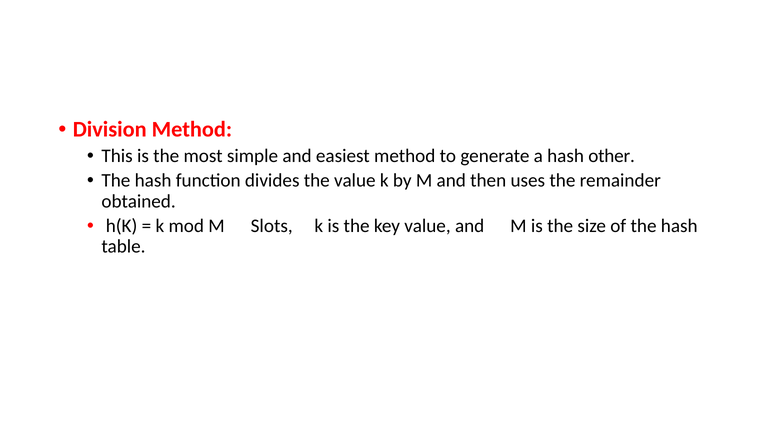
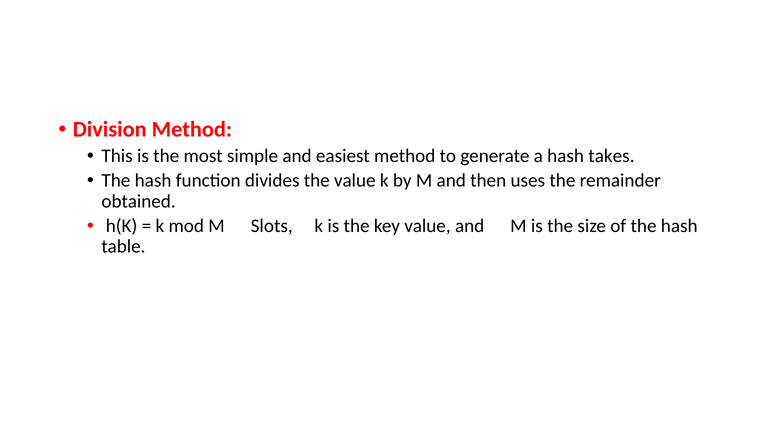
other: other -> takes (611, 156)
